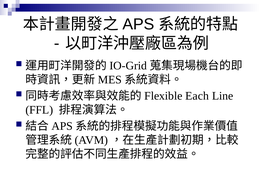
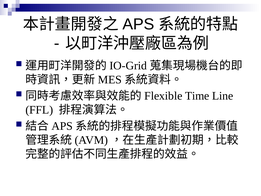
Each: Each -> Time (197, 96)
